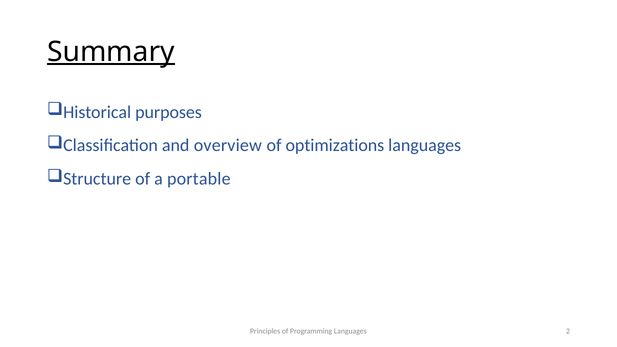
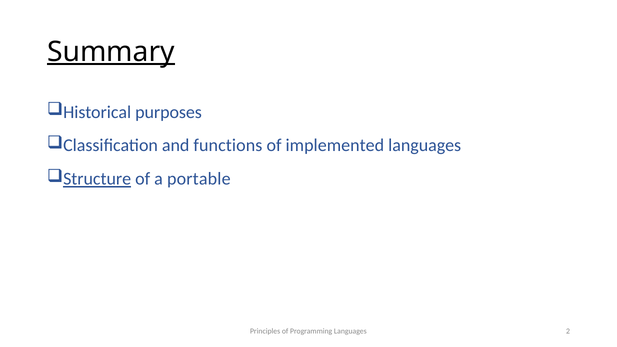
overview: overview -> functions (228, 146)
optimizations: optimizations -> implemented (335, 146)
Structure underline: none -> present (97, 179)
